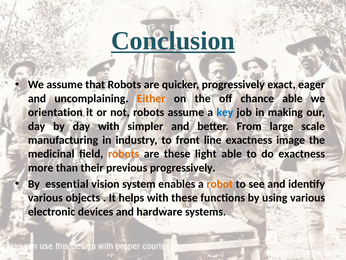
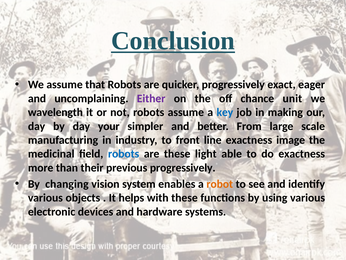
Either colour: orange -> purple (151, 98)
chance able: able -> unit (292, 98)
orientation: orientation -> wavelength (55, 112)
day with: with -> your (109, 126)
robots colour: orange -> blue (124, 154)
essential: essential -> changing (67, 184)
